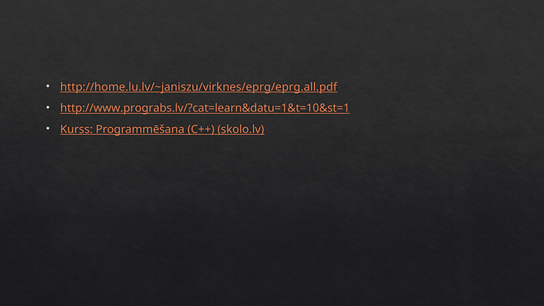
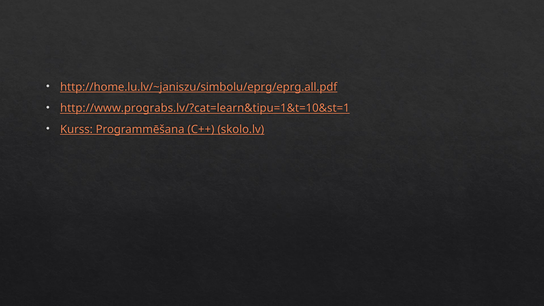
http://home.lu.lv/~janiszu/virknes/eprg/eprg.all.pdf: http://home.lu.lv/~janiszu/virknes/eprg/eprg.all.pdf -> http://home.lu.lv/~janiszu/simbolu/eprg/eprg.all.pdf (199, 87)
http://www.prograbs.lv/?cat=learn&datu=1&t=10&st=1: http://www.prograbs.lv/?cat=learn&datu=1&t=10&st=1 -> http://www.prograbs.lv/?cat=learn&tipu=1&t=10&st=1 (205, 108)
